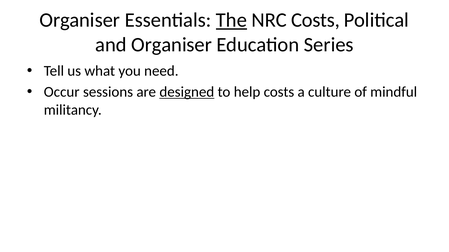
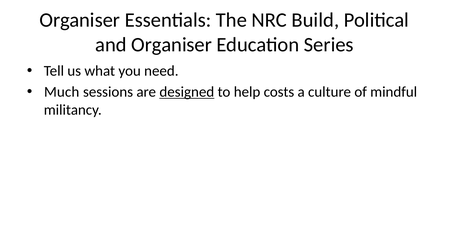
The underline: present -> none (231, 20)
NRC Costs: Costs -> Build (315, 20)
Occur: Occur -> Much (62, 92)
